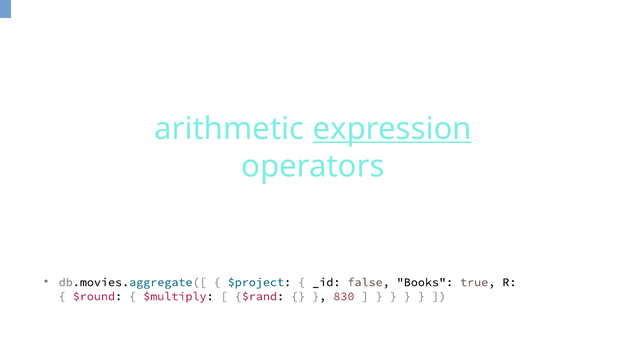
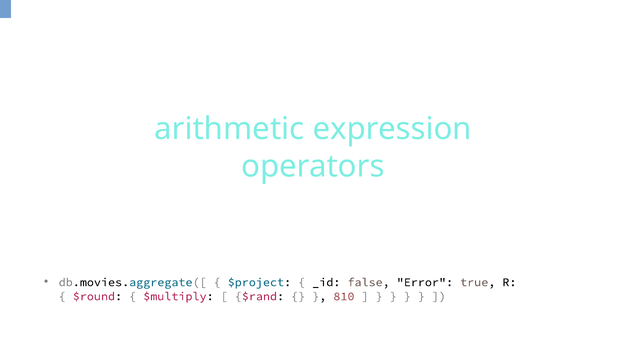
expression underline: present -> none (392, 129)
Books: Books -> Error (425, 282)
830: 830 -> 810 (344, 296)
